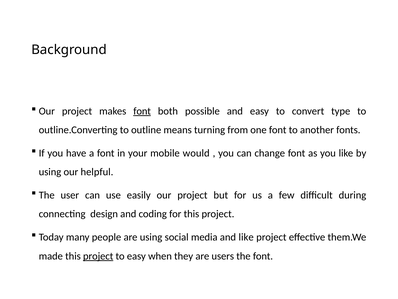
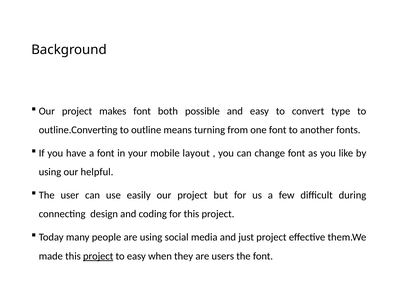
font underline: present -> none (142, 111)
would: would -> layout (196, 153)
and like: like -> just (246, 237)
